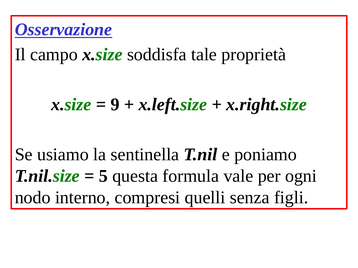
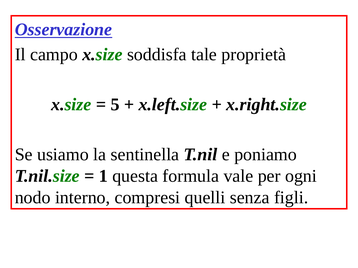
9: 9 -> 5 (115, 105)
5: 5 -> 1 (103, 176)
